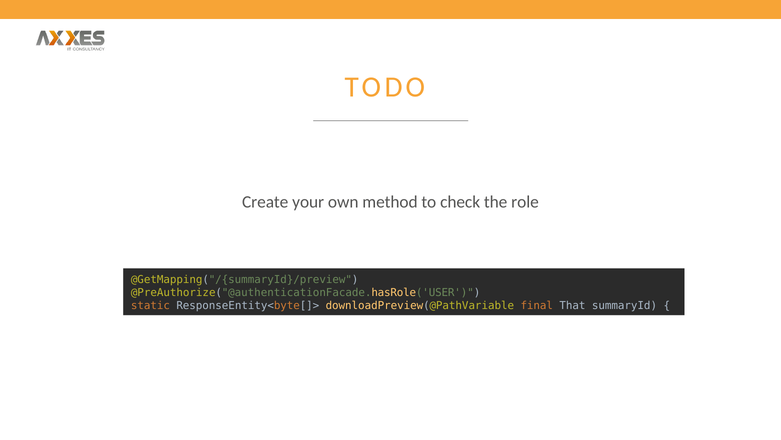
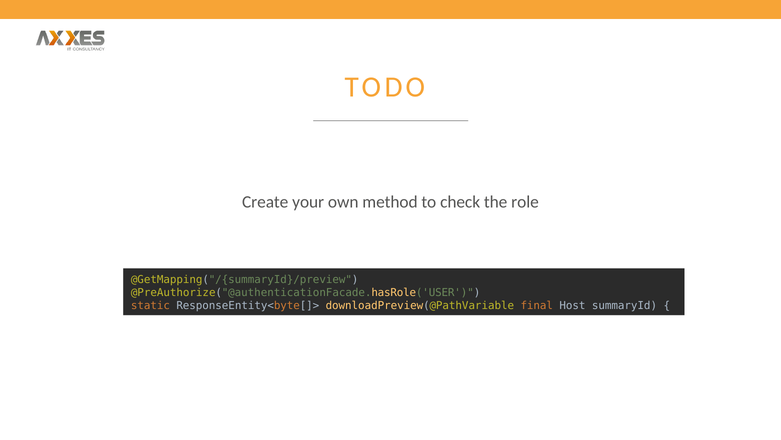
That: That -> Host (572, 305)
